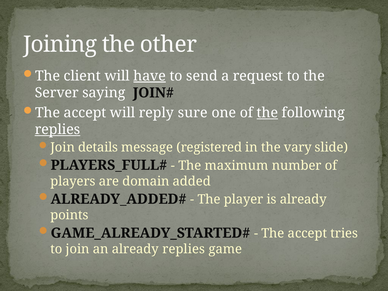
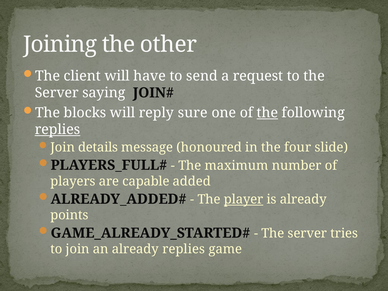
have underline: present -> none (150, 76)
accept: accept -> blocks (85, 113)
registered: registered -> honoured (209, 147)
vary: vary -> four (298, 147)
domain: domain -> capable (146, 181)
player underline: none -> present (244, 199)
accept: accept -> server (307, 233)
